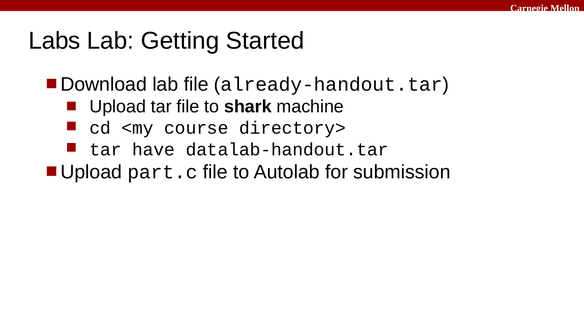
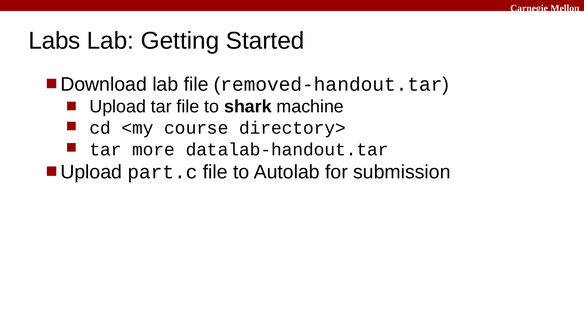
already-handout.tar: already-handout.tar -> removed-handout.tar (331, 84)
have: have -> more (154, 149)
